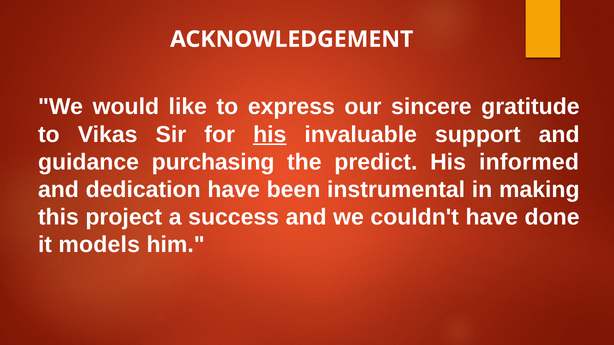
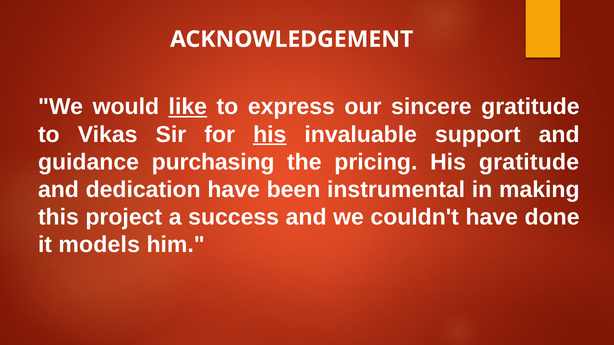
like underline: none -> present (188, 107)
predict: predict -> pricing (376, 162)
His informed: informed -> gratitude (529, 162)
